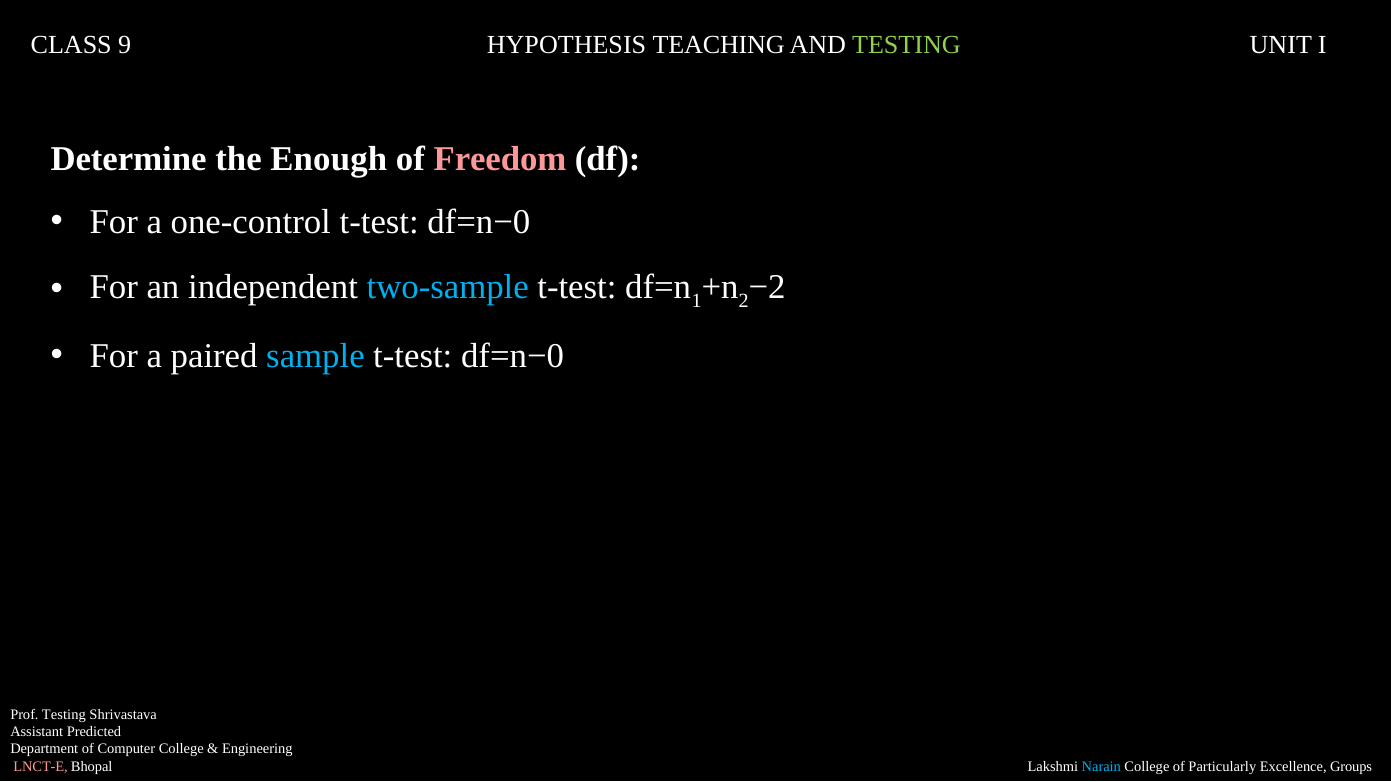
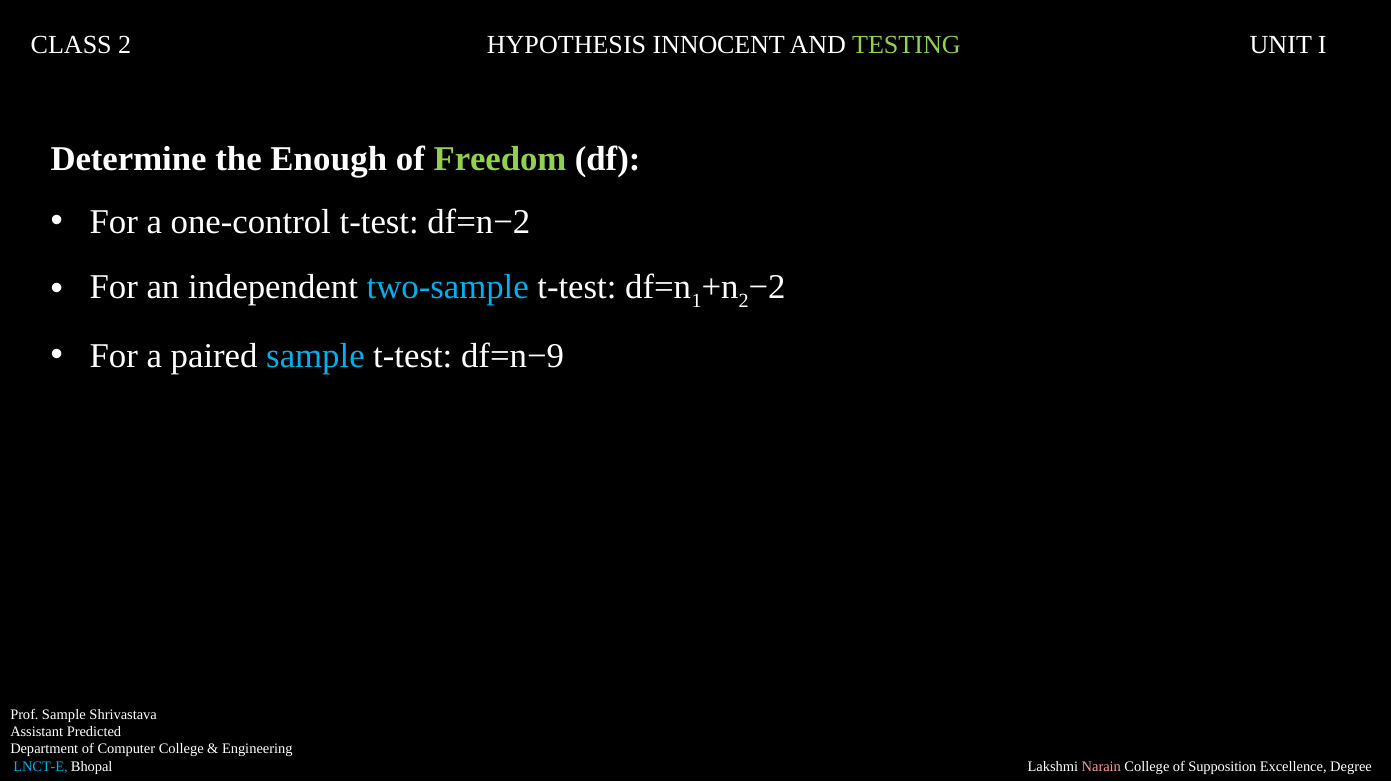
CLASS 9: 9 -> 2 (125, 45)
TEACHING: TEACHING -> INNOCENT (719, 45)
Freedom colour: pink -> light green (500, 160)
df=n−0: df=n−0 -> df=n−2 (479, 222)
df=n−0: df=n−0 -> df=n−9 (513, 356)
Prof Testing: Testing -> Sample (64, 715)
LNCT-E colour: pink -> light blue (41, 767)
Narain colour: light blue -> pink (1101, 767)
Particularly: Particularly -> Supposition (1222, 767)
Groups: Groups -> Degree (1351, 767)
